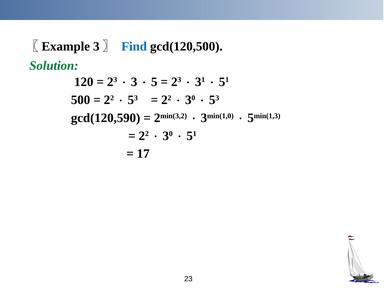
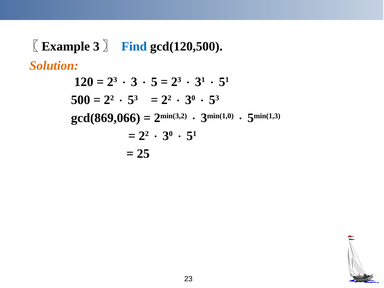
Solution colour: green -> orange (54, 66)
gcd(120,590: gcd(120,590 -> gcd(869,066 (106, 118)
17: 17 -> 25 (143, 154)
